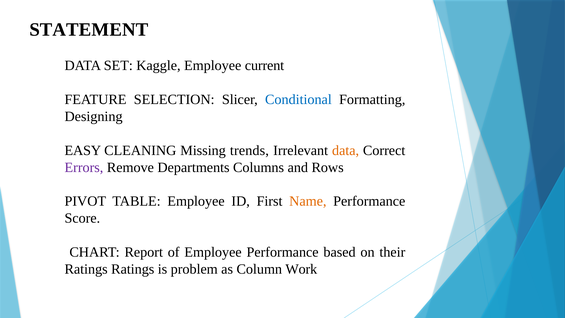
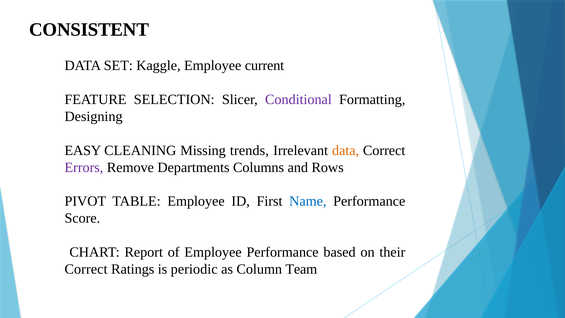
STATEMENT: STATEMENT -> CONSISTENT (89, 30)
Conditional colour: blue -> purple (298, 100)
Name colour: orange -> blue (308, 201)
Ratings: Ratings -> Correct (86, 269)
problem: problem -> periodic (194, 269)
Work: Work -> Team (301, 269)
